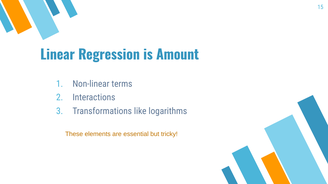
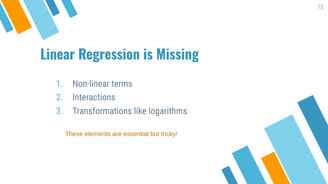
Amount: Amount -> Missing (177, 55)
